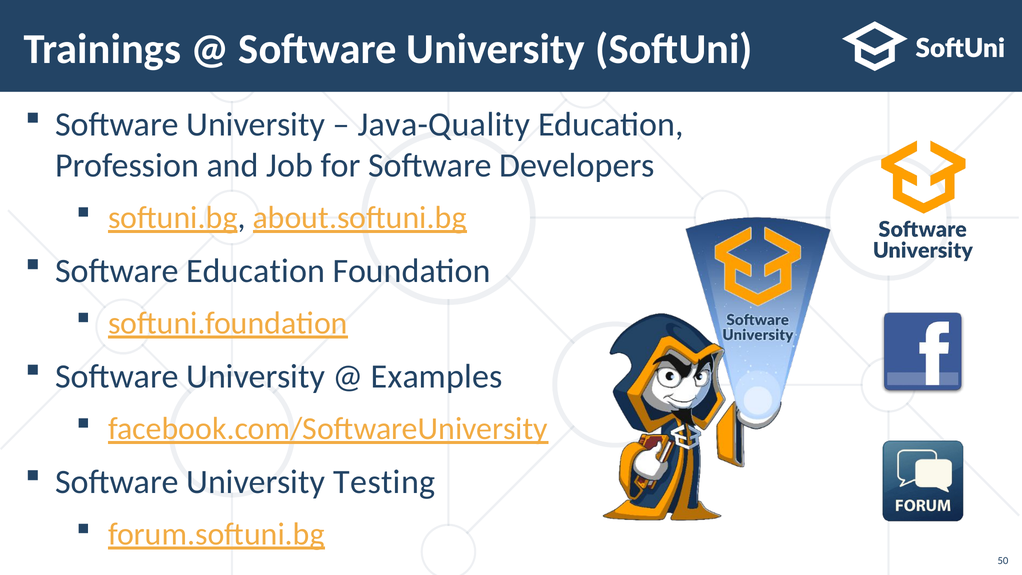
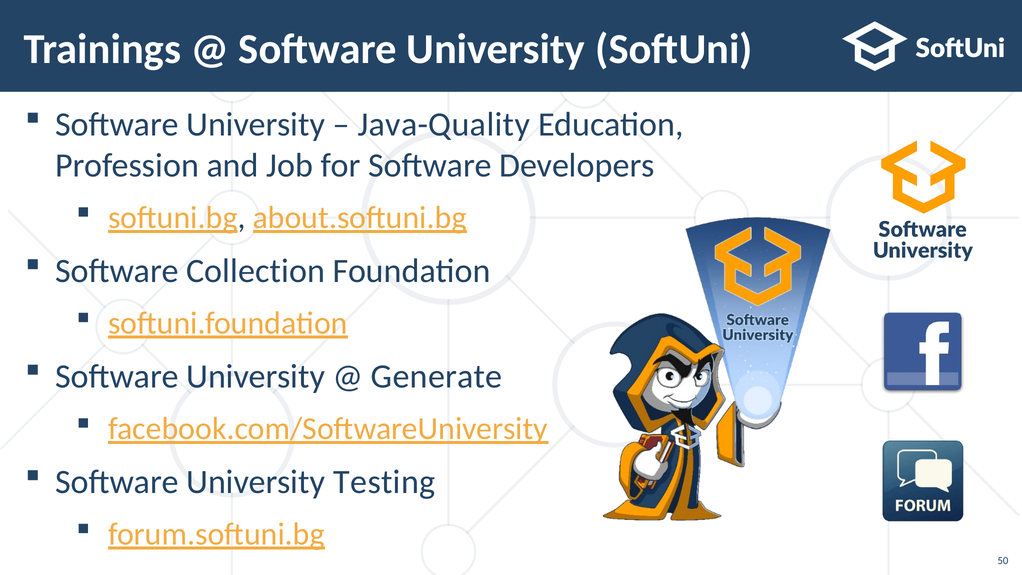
Software Education: Education -> Collection (256, 271)
Examples: Examples -> Generate (437, 377)
